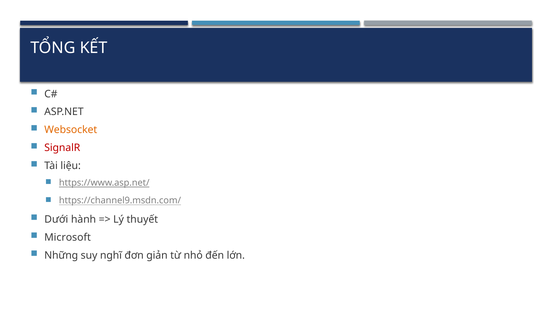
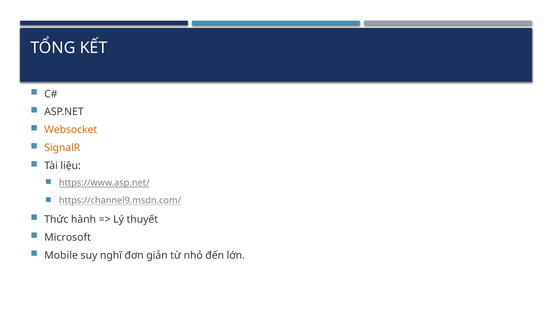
SignalR colour: red -> orange (62, 148)
Dưới: Dưới -> Thức (56, 219)
Những: Những -> Mobile (61, 255)
